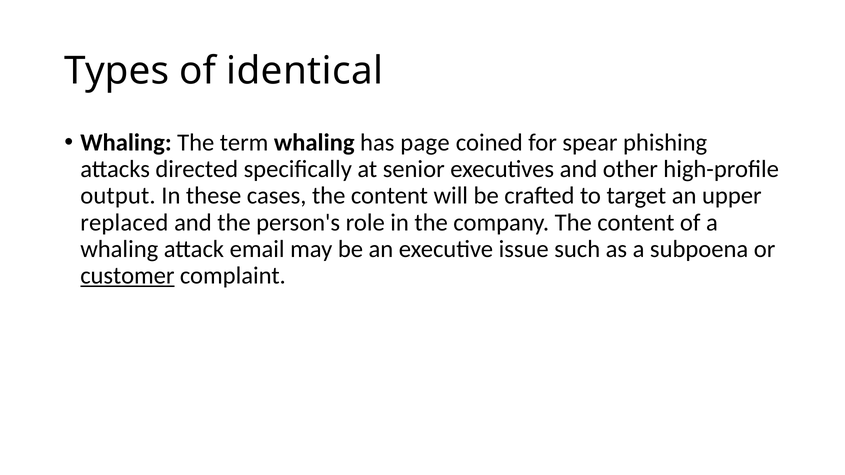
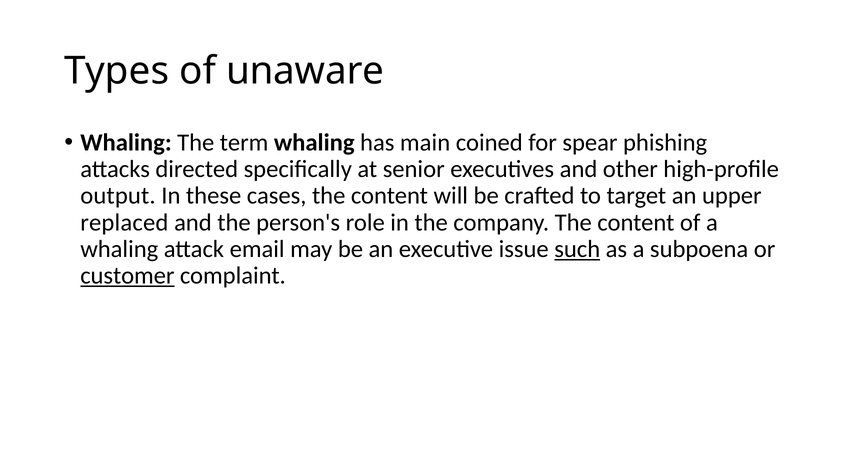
identical: identical -> unaware (305, 71)
page: page -> main (425, 143)
such underline: none -> present (577, 249)
